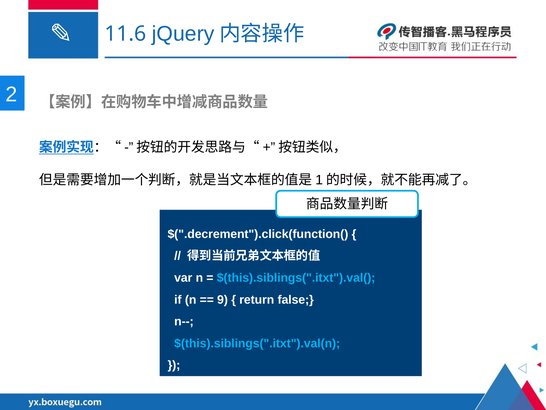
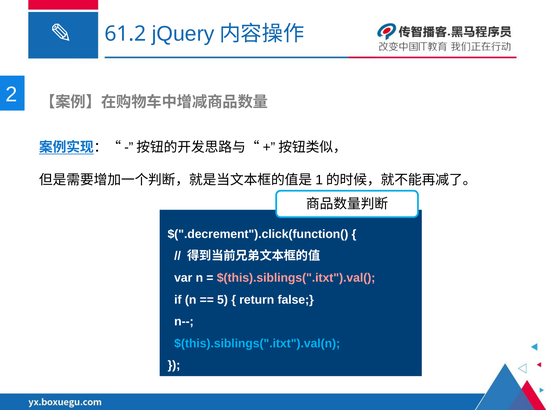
11.6: 11.6 -> 61.2 (125, 34)
$(this).siblings(".itxt").val( colour: light blue -> pink (296, 277)
9: 9 -> 5 (222, 299)
